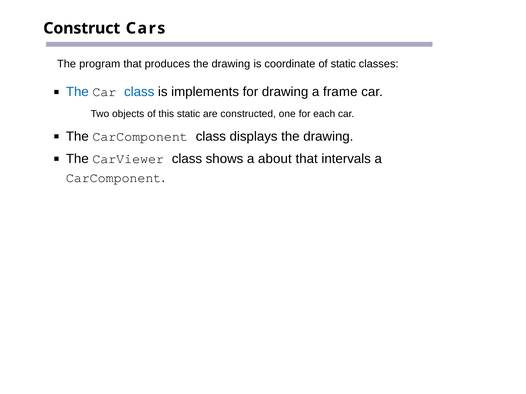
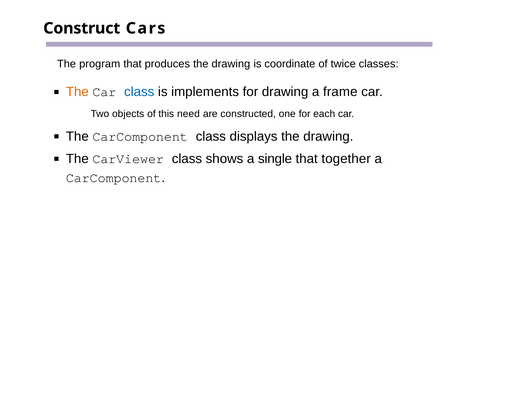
of static: static -> twice (343, 64)
The colour: blue -> orange (77, 92)
this static: static -> need (188, 114)
about: about -> single (275, 159)
intervals: intervals -> together (346, 159)
